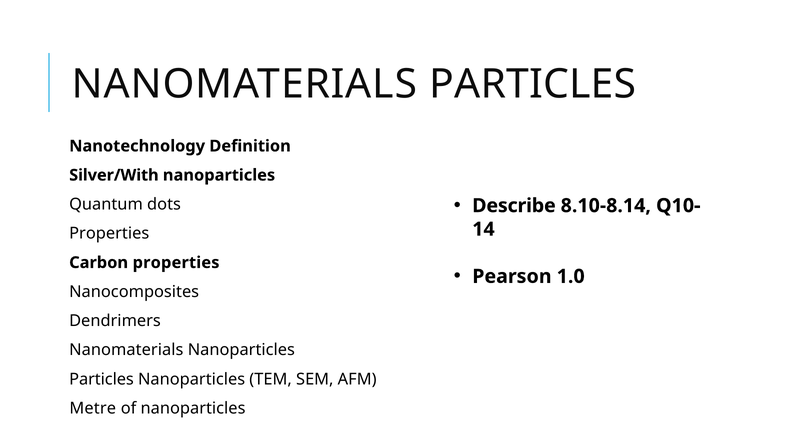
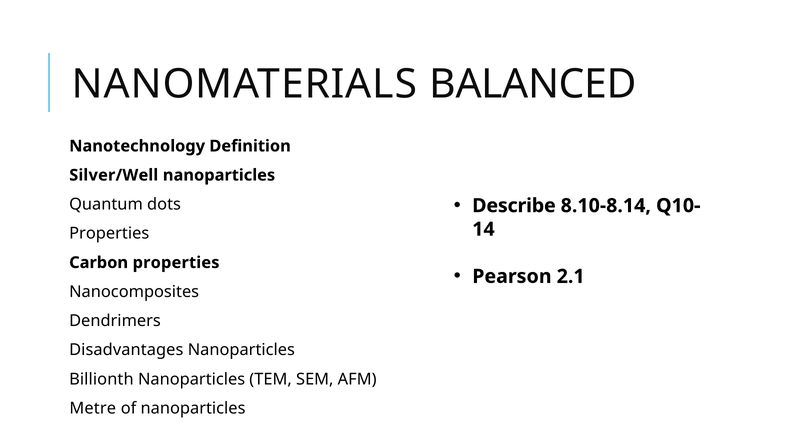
NANOMATERIALS PARTICLES: PARTICLES -> BALANCED (533, 84)
Silver/With: Silver/With -> Silver/Well (114, 175)
1.0: 1.0 -> 2.1 (571, 276)
Nanomaterials: Nanomaterials -> Disadvantages (126, 350)
Particles: Particles -> Billionth (101, 379)
